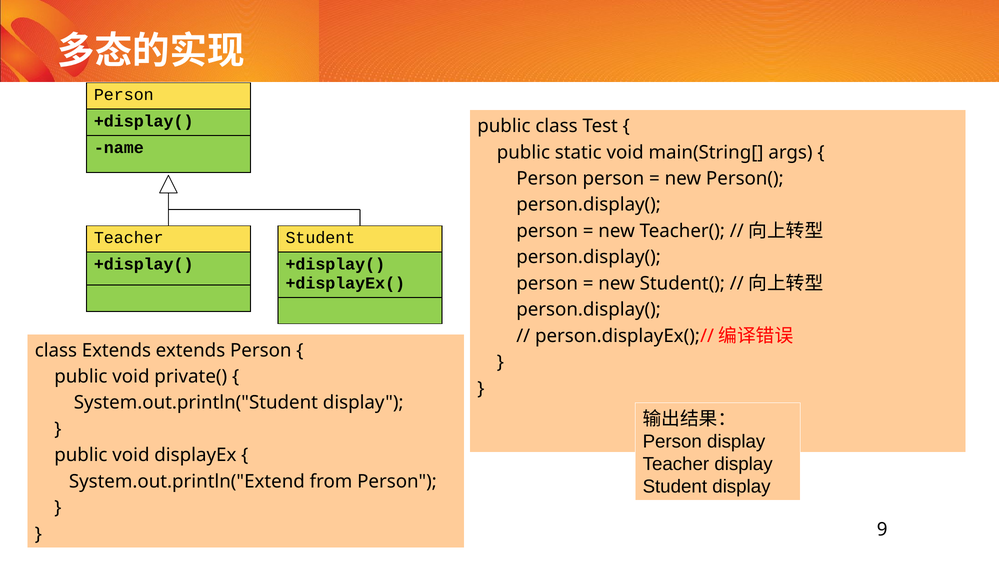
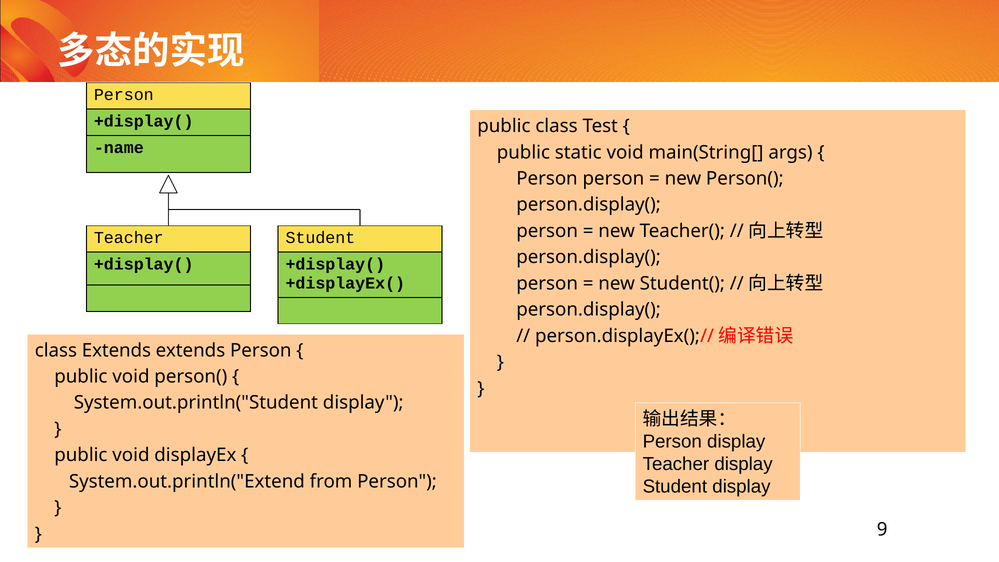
void private(: private( -> person( (191, 377)
